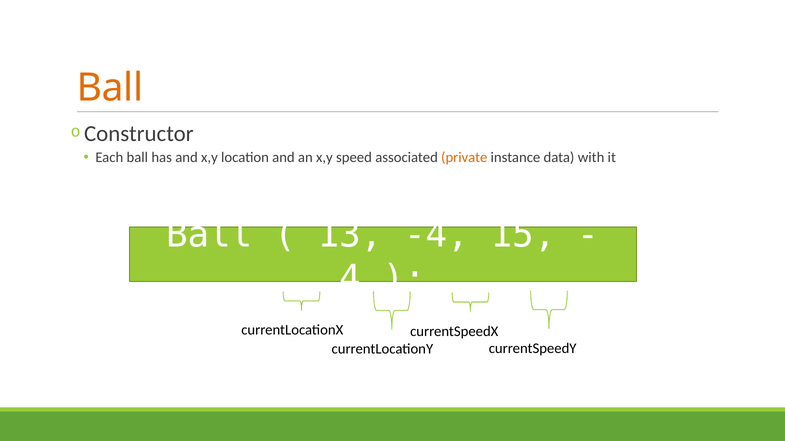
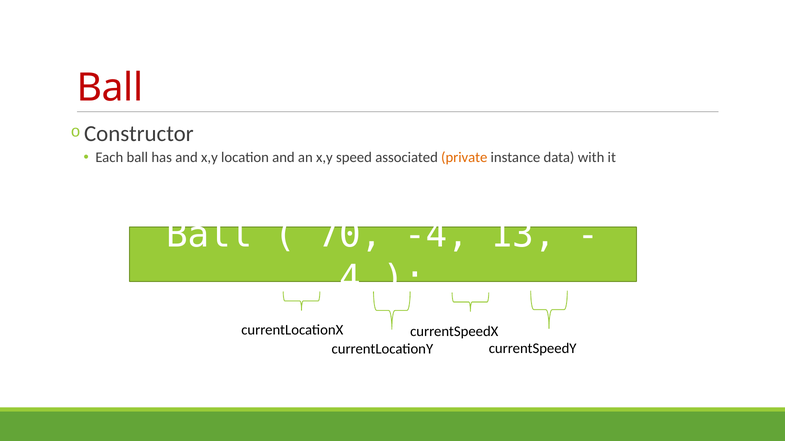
Ball colour: orange -> red (110, 88)
13: 13 -> 70 (350, 235)
15: 15 -> 13 (523, 235)
